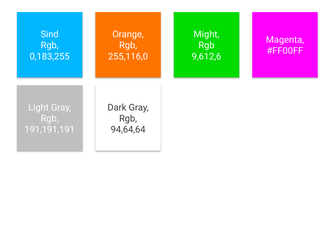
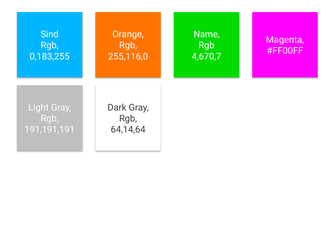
Might: Might -> Name (207, 34)
9,612,6: 9,612,6 -> 4,670,7 (206, 56)
94,64,64: 94,64,64 -> 64,14,64 (128, 130)
